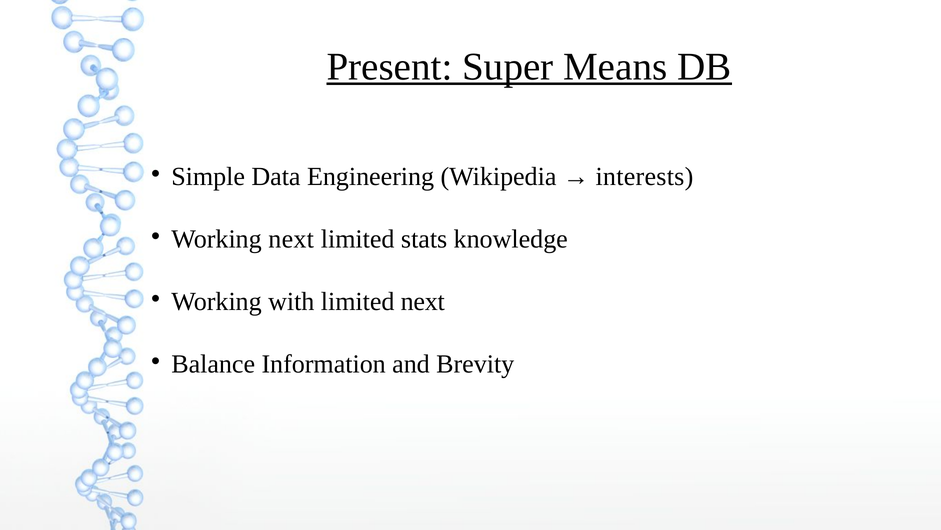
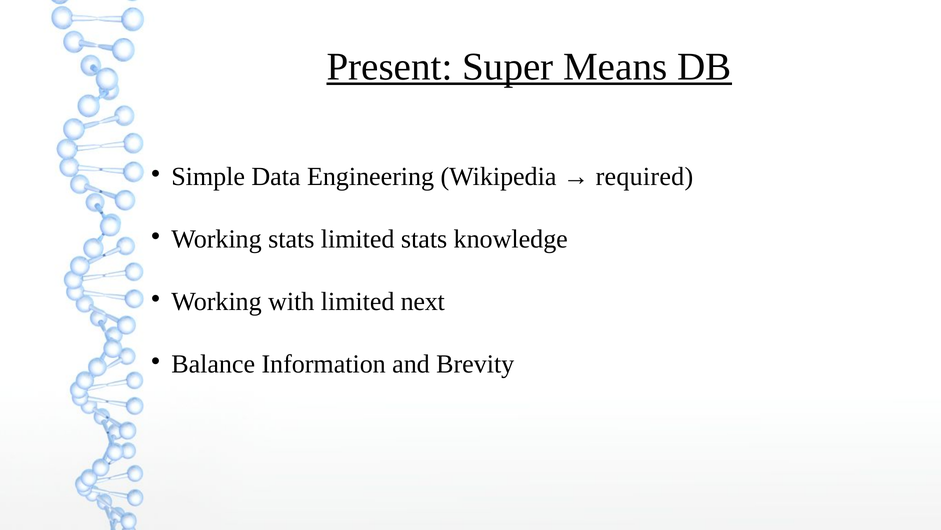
interests: interests -> required (644, 176)
Working next: next -> stats (291, 239)
